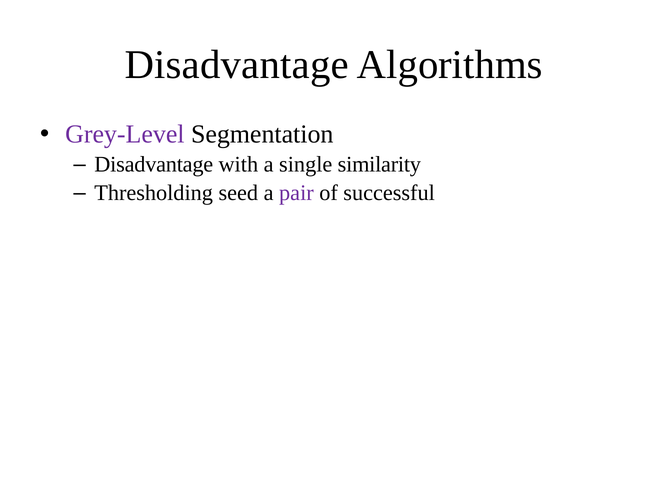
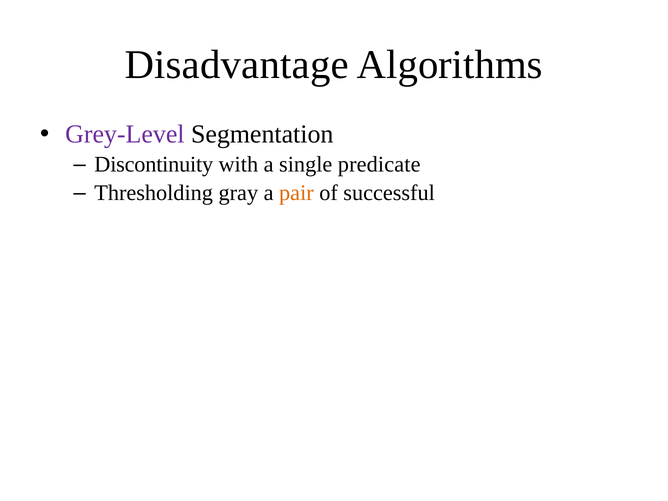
Disadvantage: Disadvantage -> Discontinuity (154, 165)
similarity: similarity -> predicate (379, 165)
seed: seed -> gray (238, 193)
pair colour: purple -> orange (296, 193)
